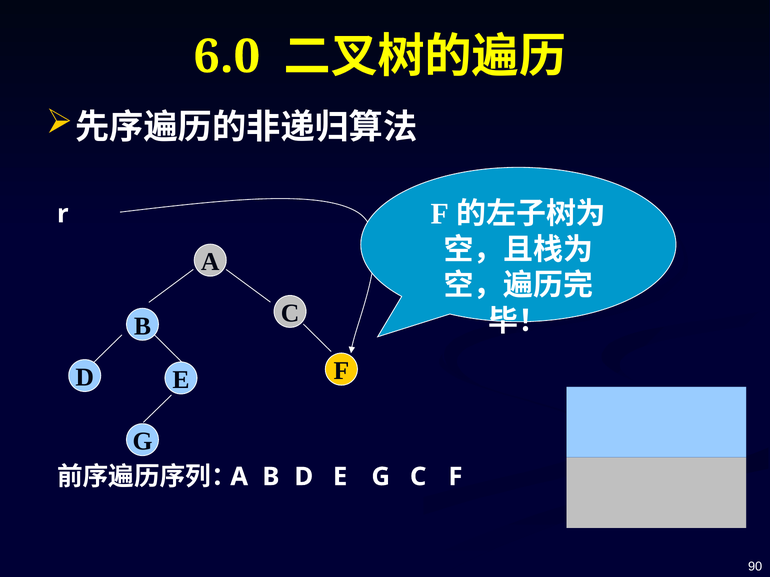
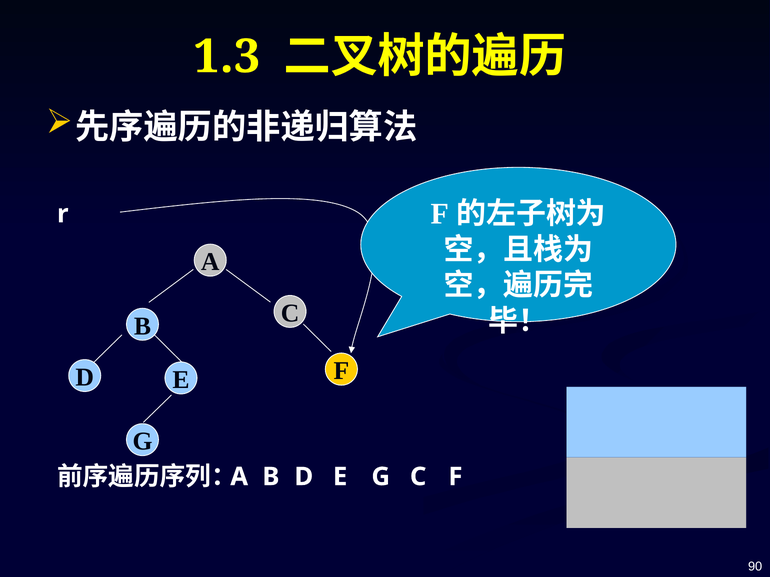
6.0: 6.0 -> 1.3 (227, 57)
